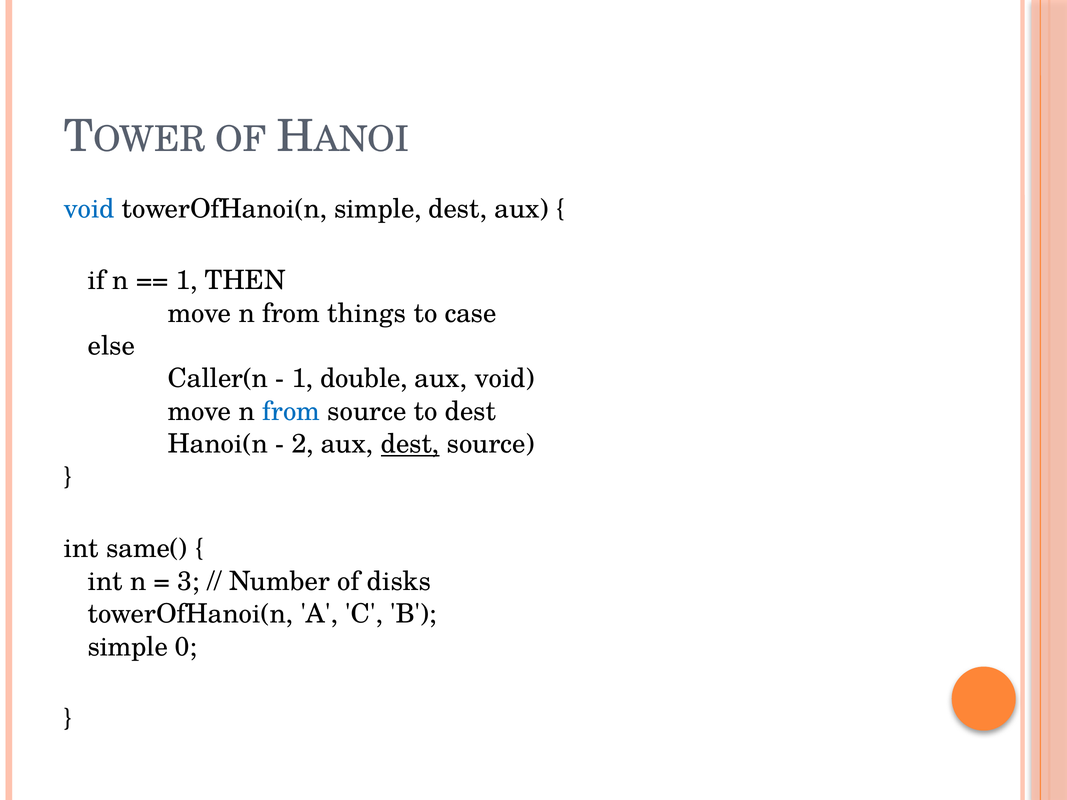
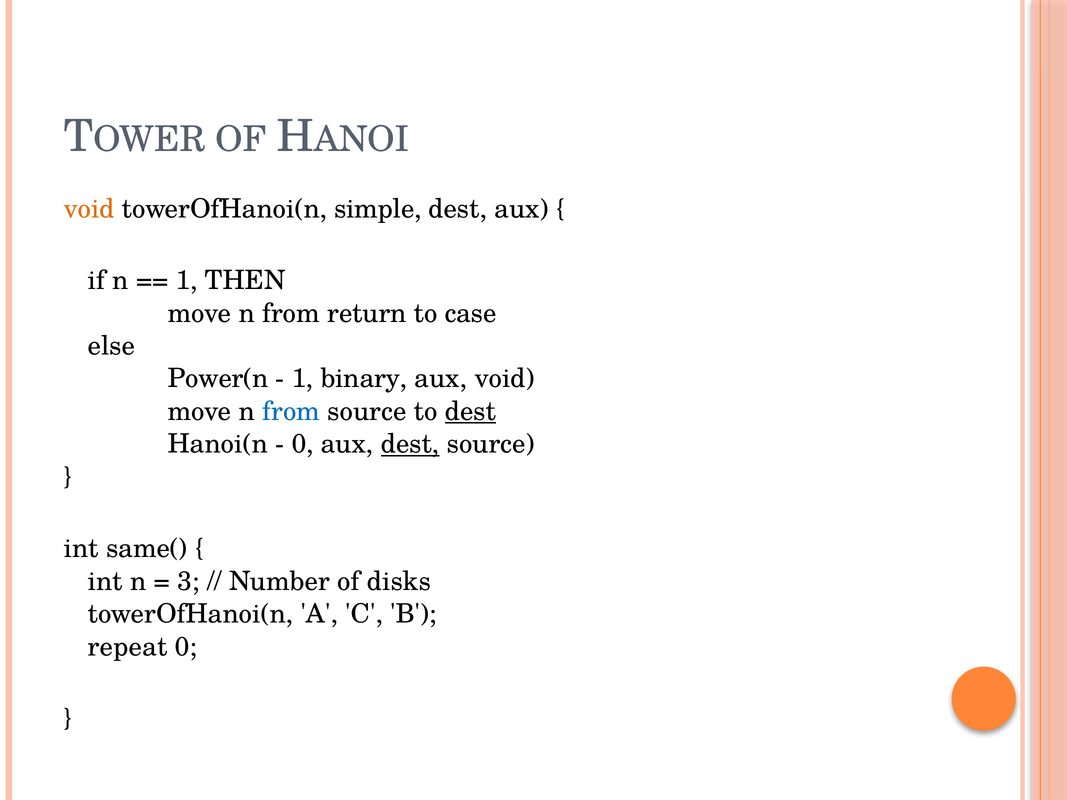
void colour: blue -> orange (89, 209)
things: things -> return (367, 313)
Caller(n: Caller(n -> Power(n (218, 379)
double: double -> binary (364, 379)
dest underline: none -> present (471, 412)
2: 2 -> 0 (303, 444)
simple: simple -> repeat (128, 647)
